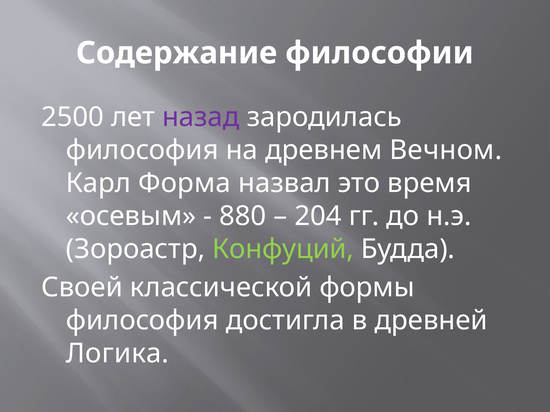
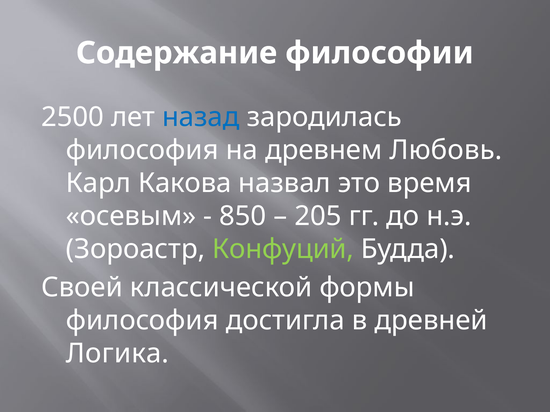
назад colour: purple -> blue (201, 117)
Вечном: Вечном -> Любовь (446, 150)
Форма: Форма -> Какова (185, 183)
880: 880 -> 850 (243, 216)
204: 204 -> 205 (318, 216)
